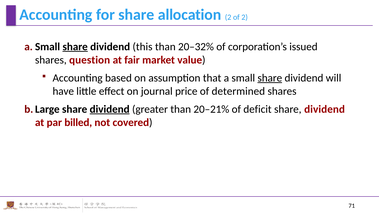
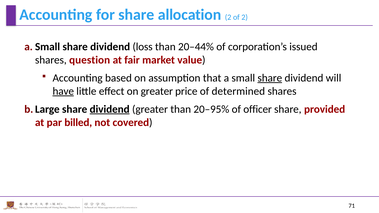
share underline: present -> none (75, 47)
this: this -> loss (143, 47)
20–32%: 20–32% -> 20–44% (196, 47)
have underline: none -> present (63, 91)
on journal: journal -> greater (157, 91)
20–21%: 20–21% -> 20–95% (211, 109)
deficit: deficit -> officer (258, 109)
dividend: dividend -> provided (325, 109)
